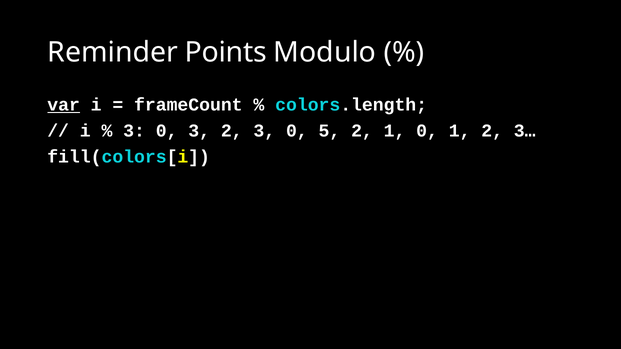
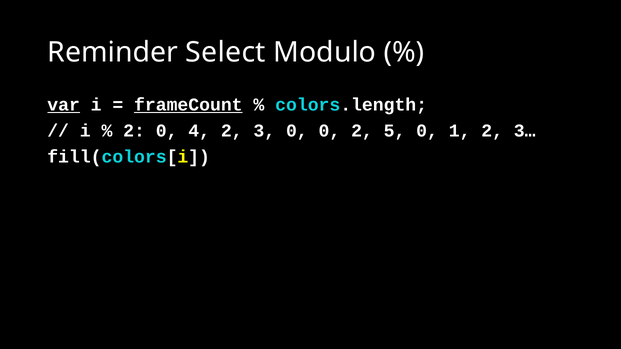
Points: Points -> Select (226, 52)
frameCount underline: none -> present (188, 105)
3: 3 -> 2 (134, 131)
0 3: 3 -> 4 (199, 131)
0 5: 5 -> 0 (329, 131)
2 1: 1 -> 5 (395, 131)
